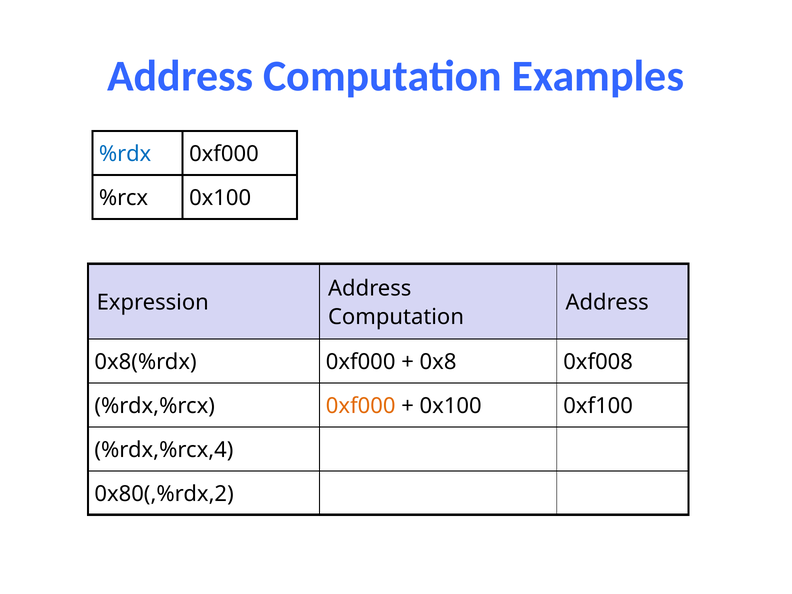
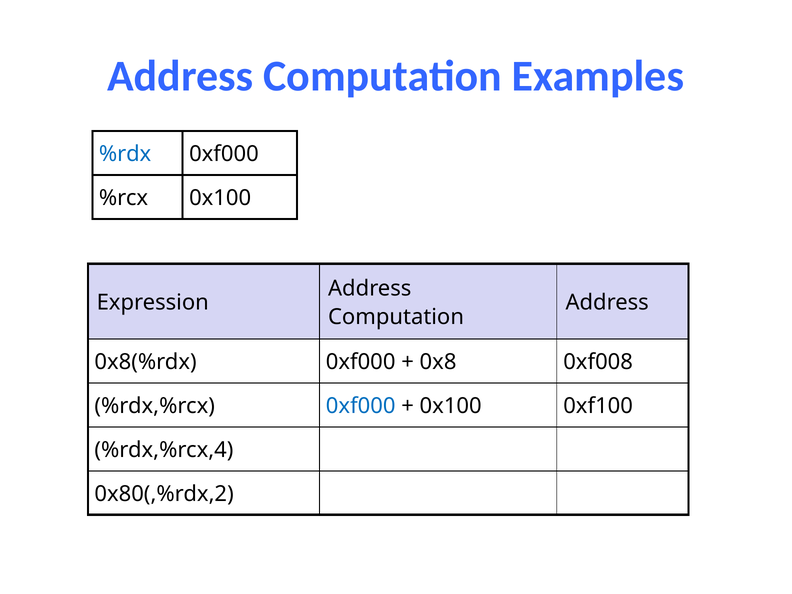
0xf000 colour: orange -> blue (361, 406)
